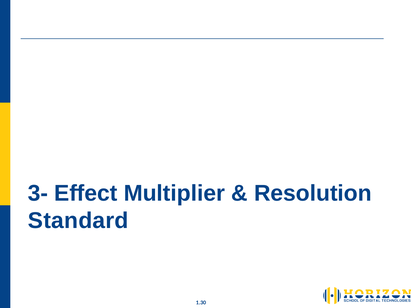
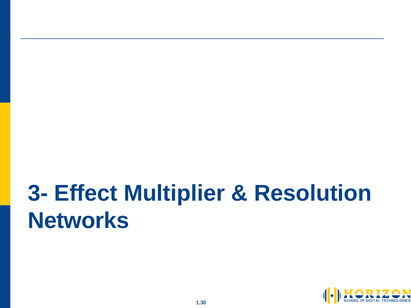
Standard: Standard -> Networks (78, 221)
